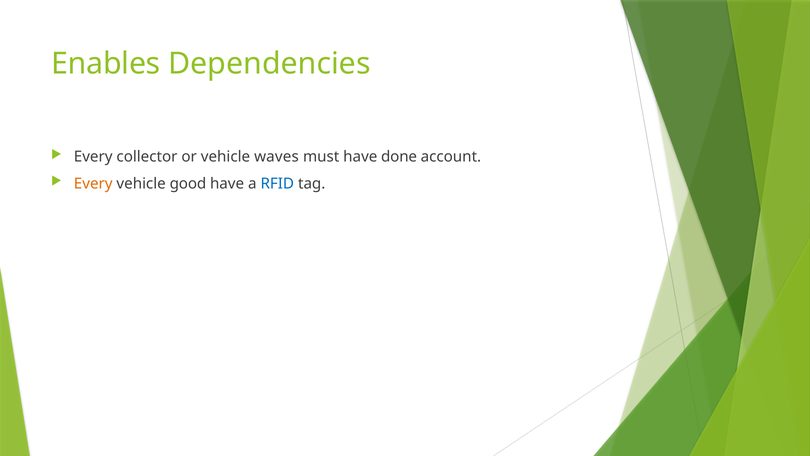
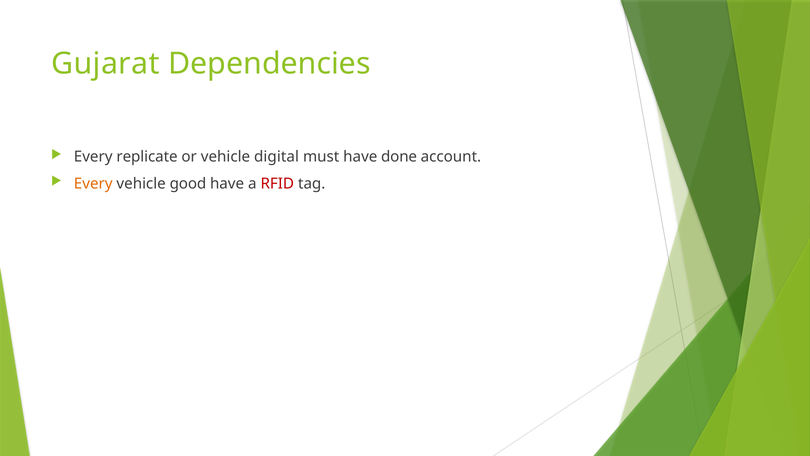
Enables: Enables -> Gujarat (106, 64)
collector: collector -> replicate (147, 157)
waves: waves -> digital (277, 157)
RFID colour: blue -> red (277, 183)
